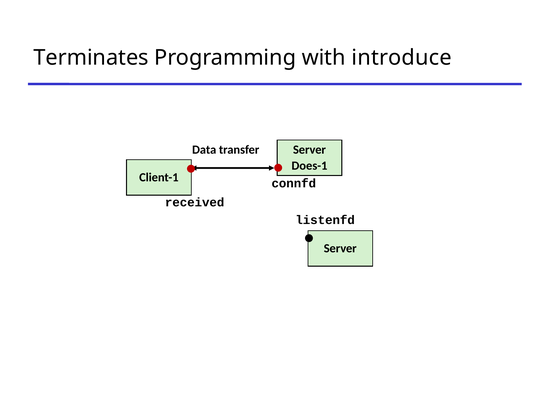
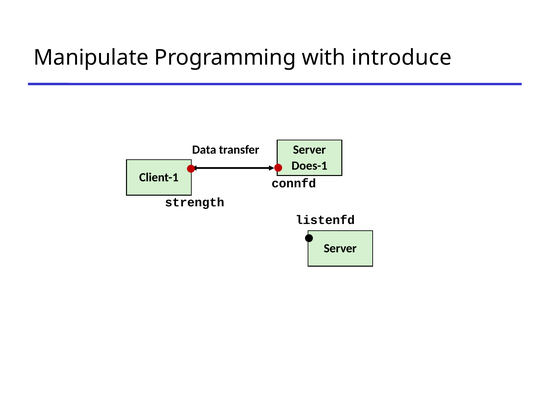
Terminates: Terminates -> Manipulate (91, 57)
received: received -> strength (195, 202)
